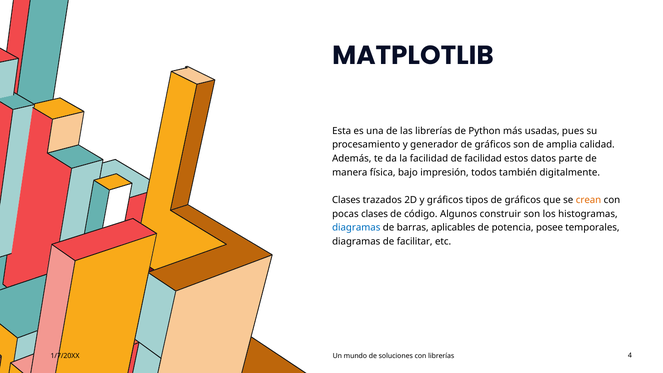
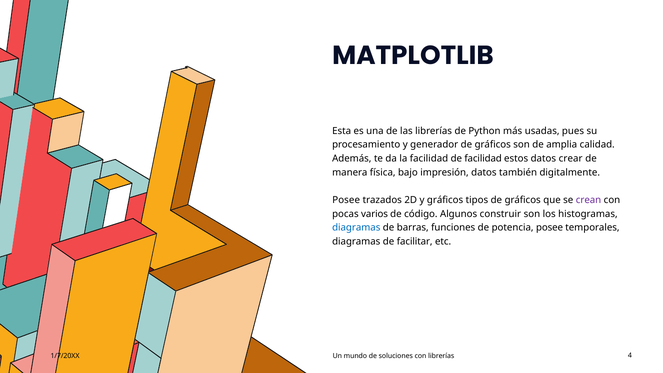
parte: parte -> crear (571, 159)
impresión todos: todos -> datos (484, 172)
Clases: Clases -> Posee (346, 200)
crean colour: orange -> purple (589, 200)
pocas clases: clases -> varios (375, 214)
aplicables: aplicables -> funciones (453, 228)
